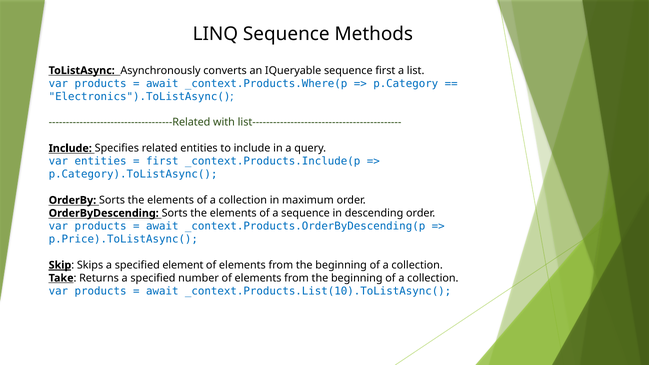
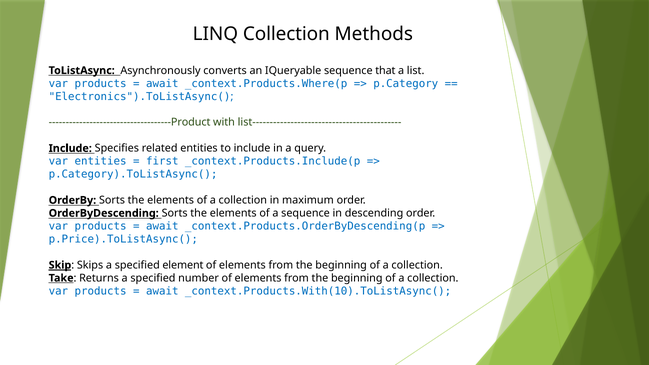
LINQ Sequence: Sequence -> Collection (286, 34)
sequence first: first -> that (385, 71)
------------------------------------Related: ------------------------------------Related -> ------------------------------------Product (130, 122)
_context.Products.List(10).ToListAsync(: _context.Products.List(10).ToListAsync( -> _context.Products.With(10).ToListAsync( (318, 291)
